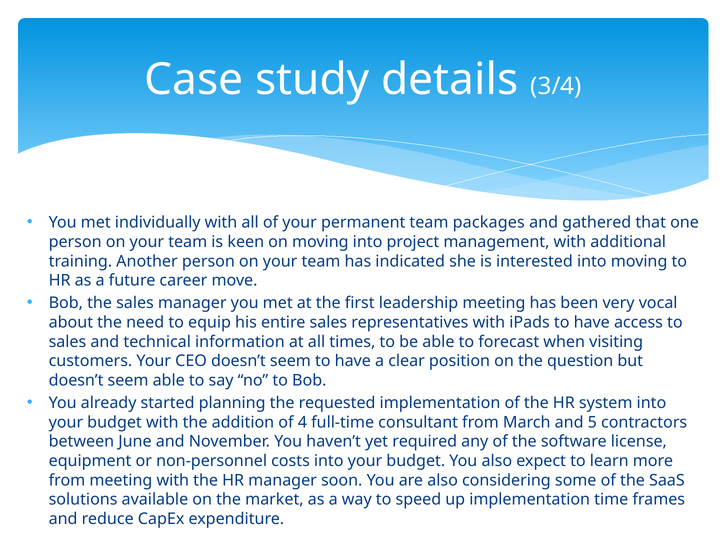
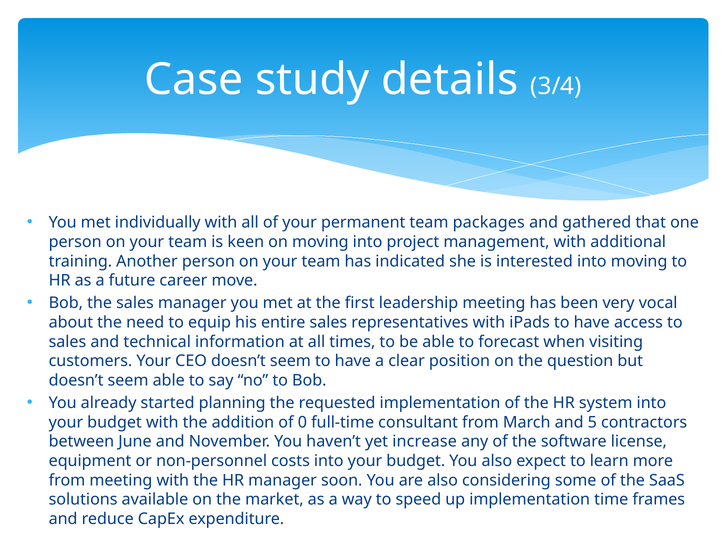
4: 4 -> 0 (302, 423)
required: required -> increase (425, 442)
